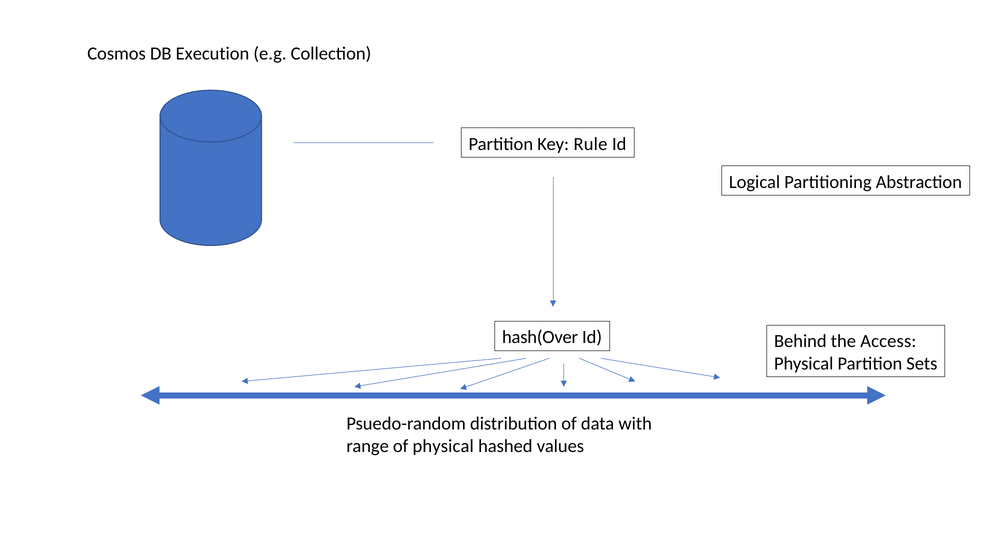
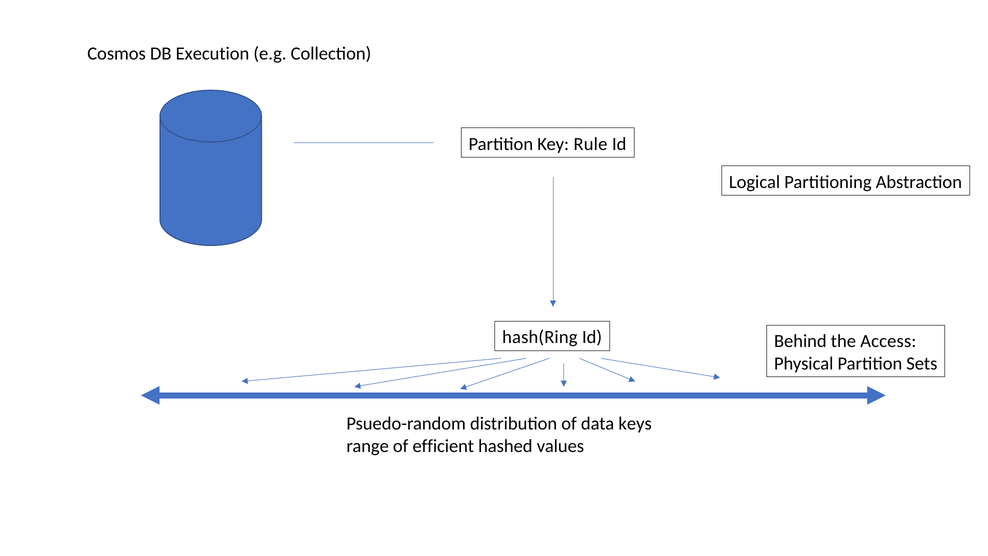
hash(Over: hash(Over -> hash(Ring (540, 337)
with: with -> keys (635, 424)
of physical: physical -> efficient (443, 446)
